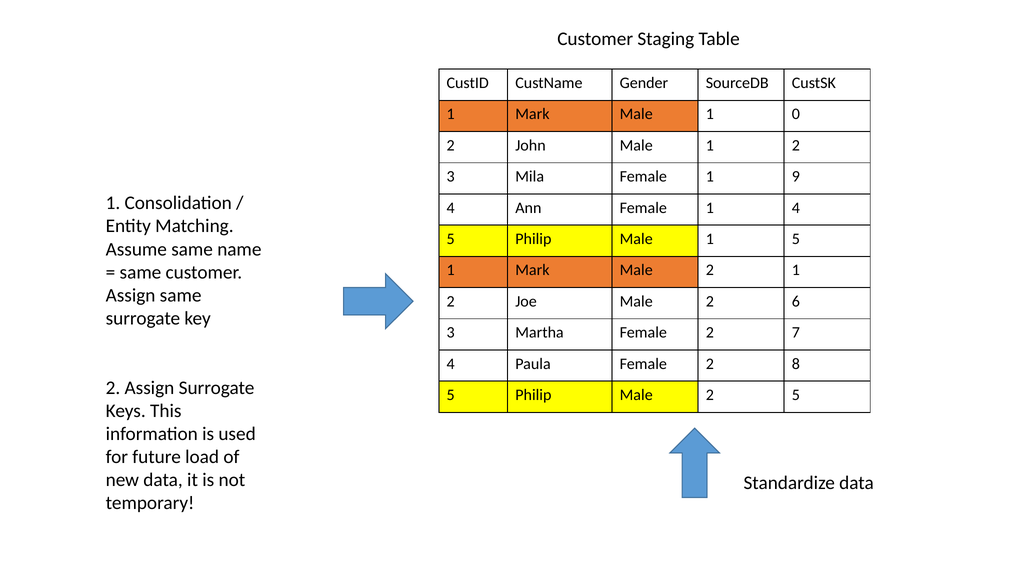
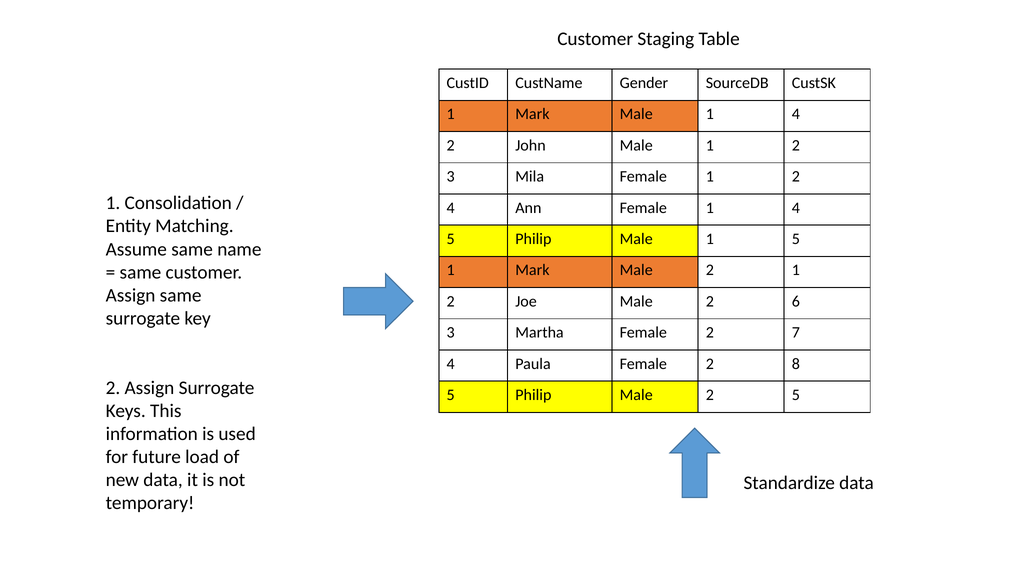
Male 1 0: 0 -> 4 (796, 114)
Female 1 9: 9 -> 2 (796, 177)
